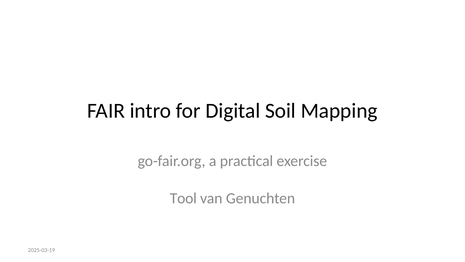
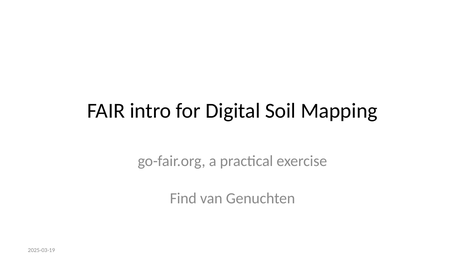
Tool: Tool -> Find (183, 198)
